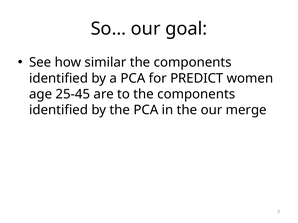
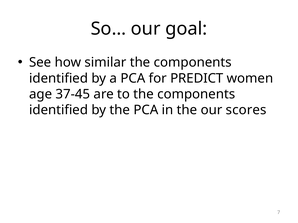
25-45: 25-45 -> 37-45 (73, 94)
merge: merge -> scores (246, 110)
